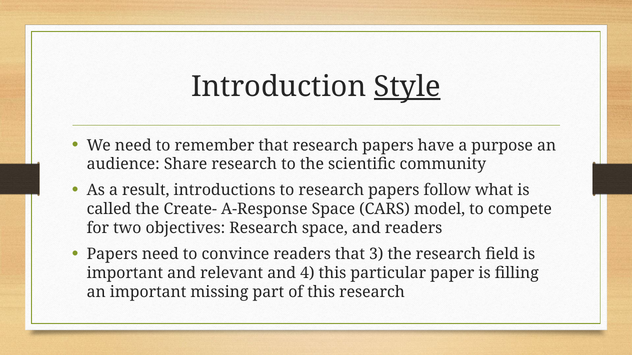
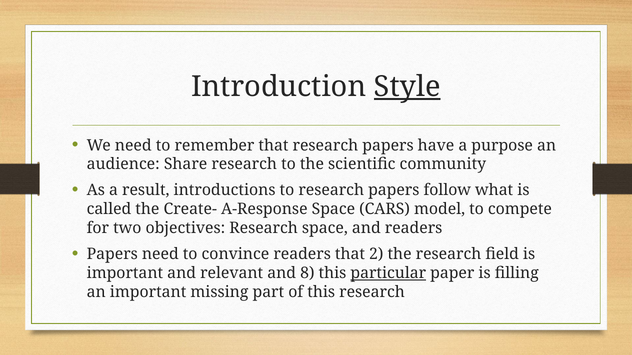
3: 3 -> 2 (376, 255)
4: 4 -> 8 (307, 273)
particular underline: none -> present (388, 273)
